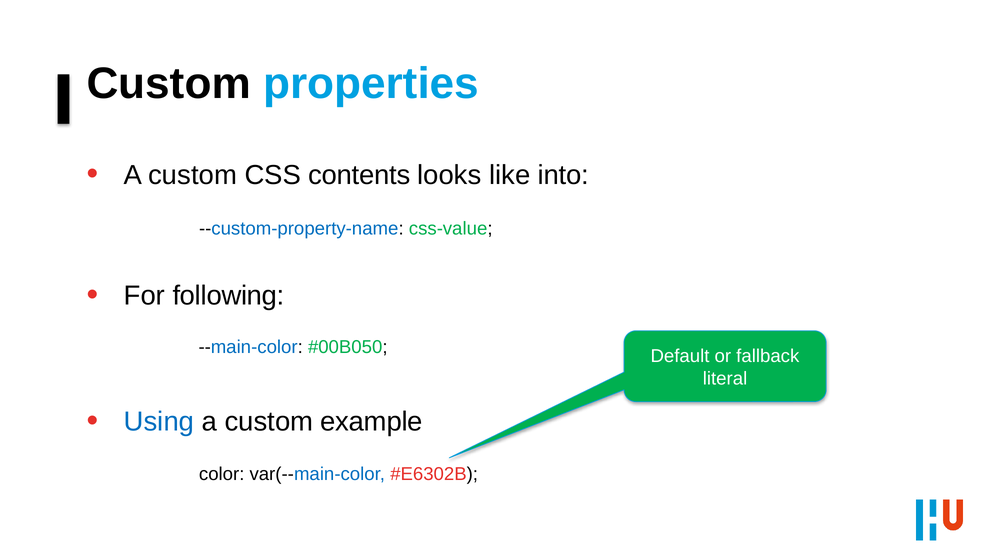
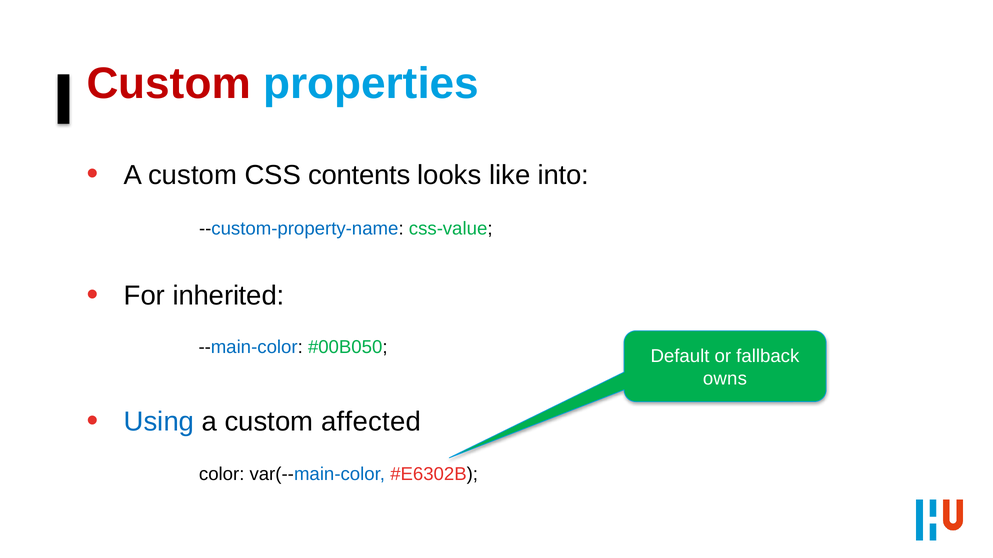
Custom colour: black -> red (169, 84)
following: following -> inherited (229, 296)
literal: literal -> owns (725, 379)
example: example -> affected (371, 422)
